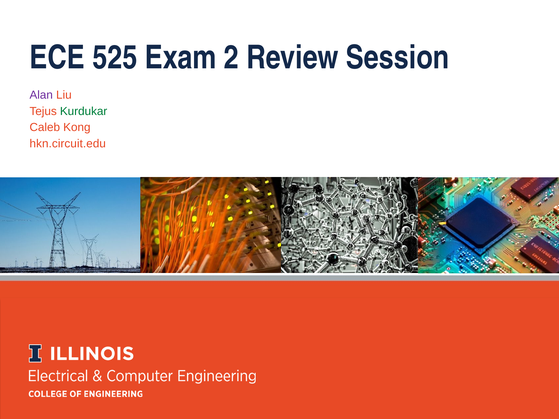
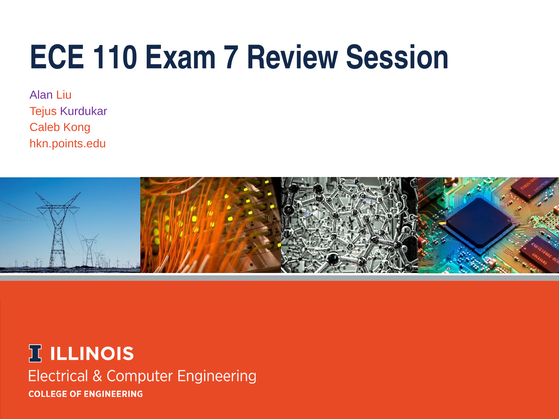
525: 525 -> 110 (115, 58)
2: 2 -> 7 (231, 58)
Kurdukar colour: green -> purple (84, 111)
hkn.circuit.edu: hkn.circuit.edu -> hkn.points.edu (68, 144)
